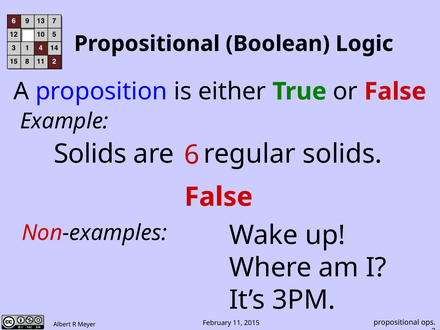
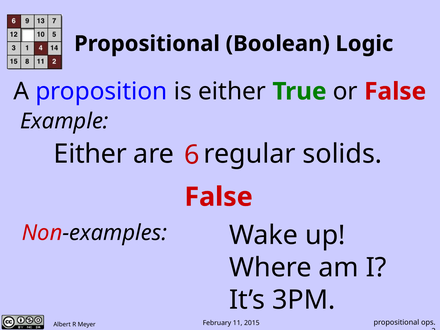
Solids: Solids -> Either (90, 154)
